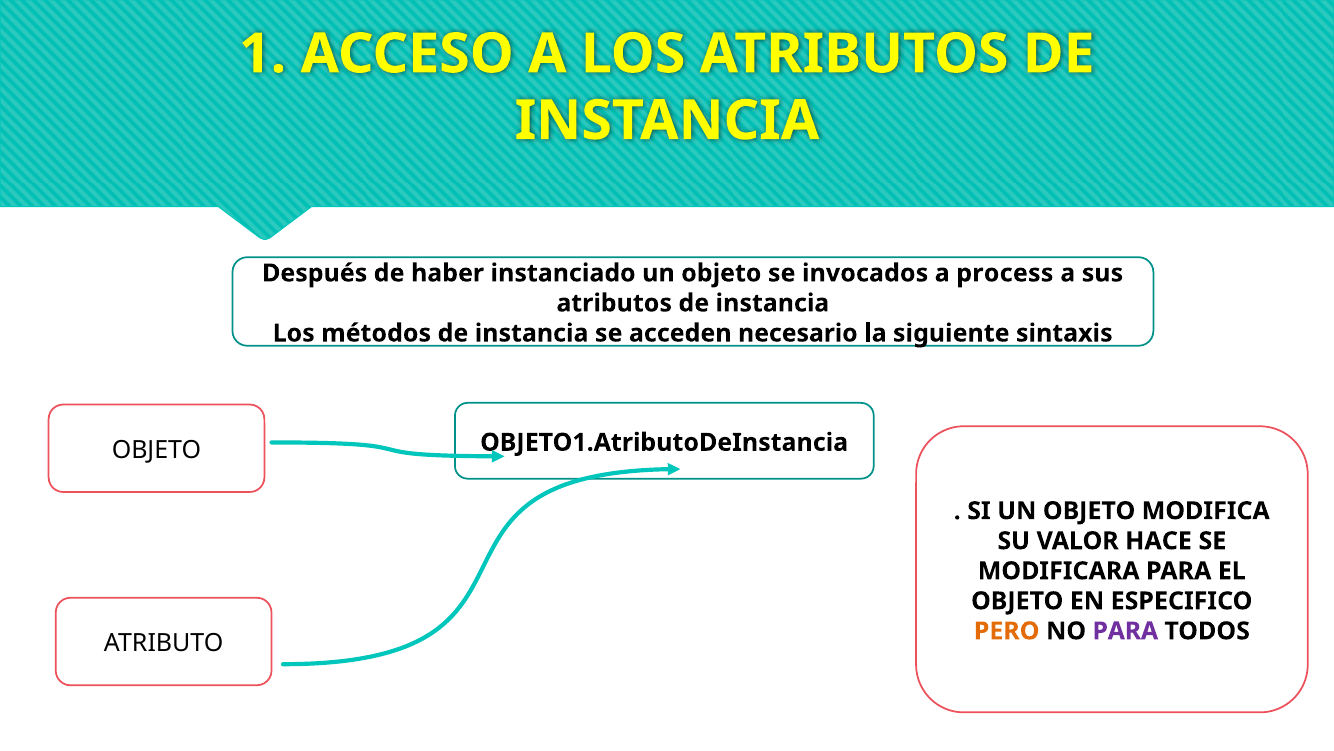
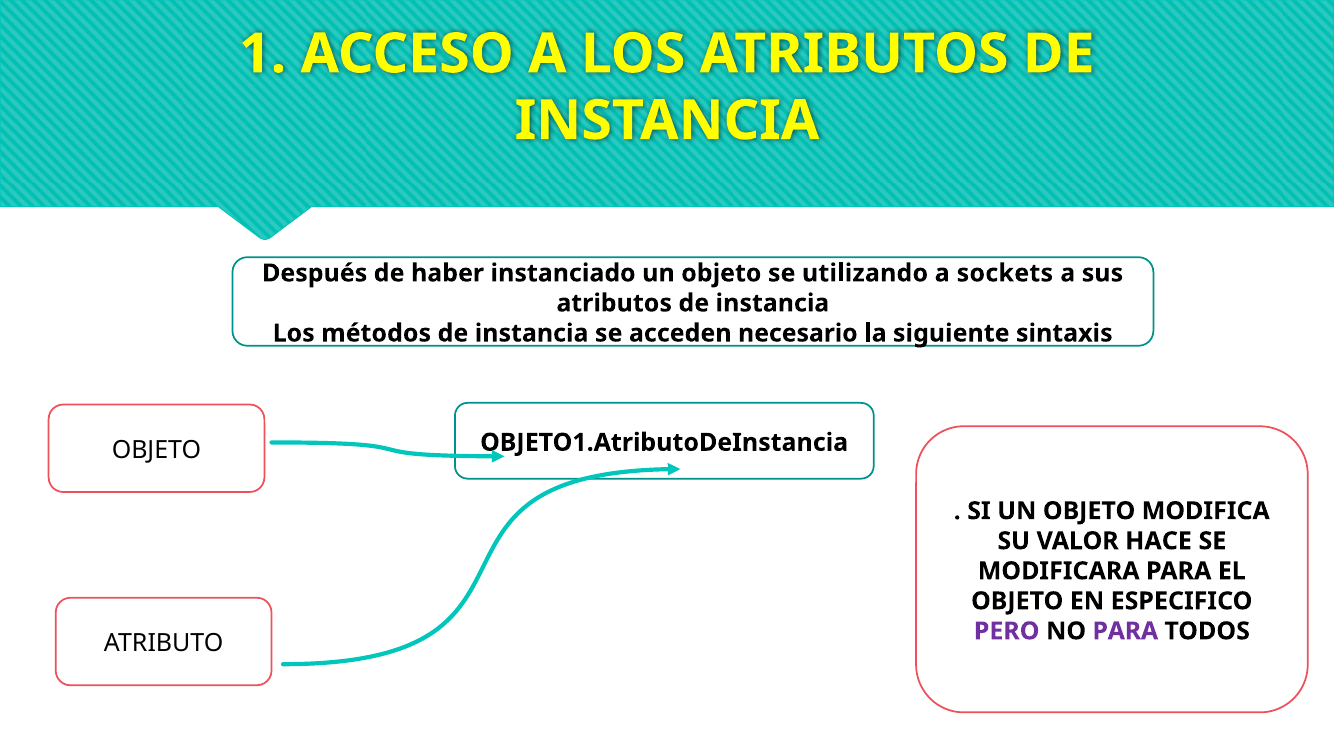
invocados: invocados -> utilizando (865, 273)
process: process -> sockets (1005, 273)
PERO colour: orange -> purple (1007, 631)
